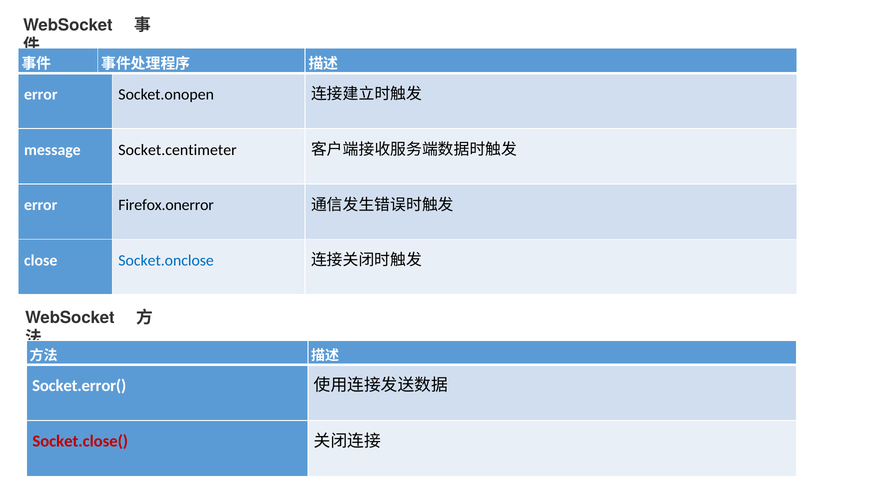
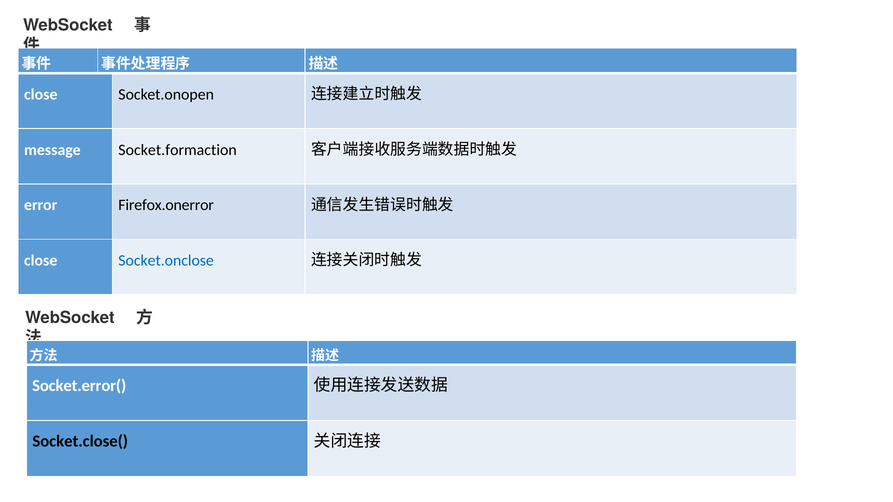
error: error -> close (41, 95)
Socket.centimeter: Socket.centimeter -> Socket.formaction (178, 150)
Socket.close( colour: red -> black (80, 442)
